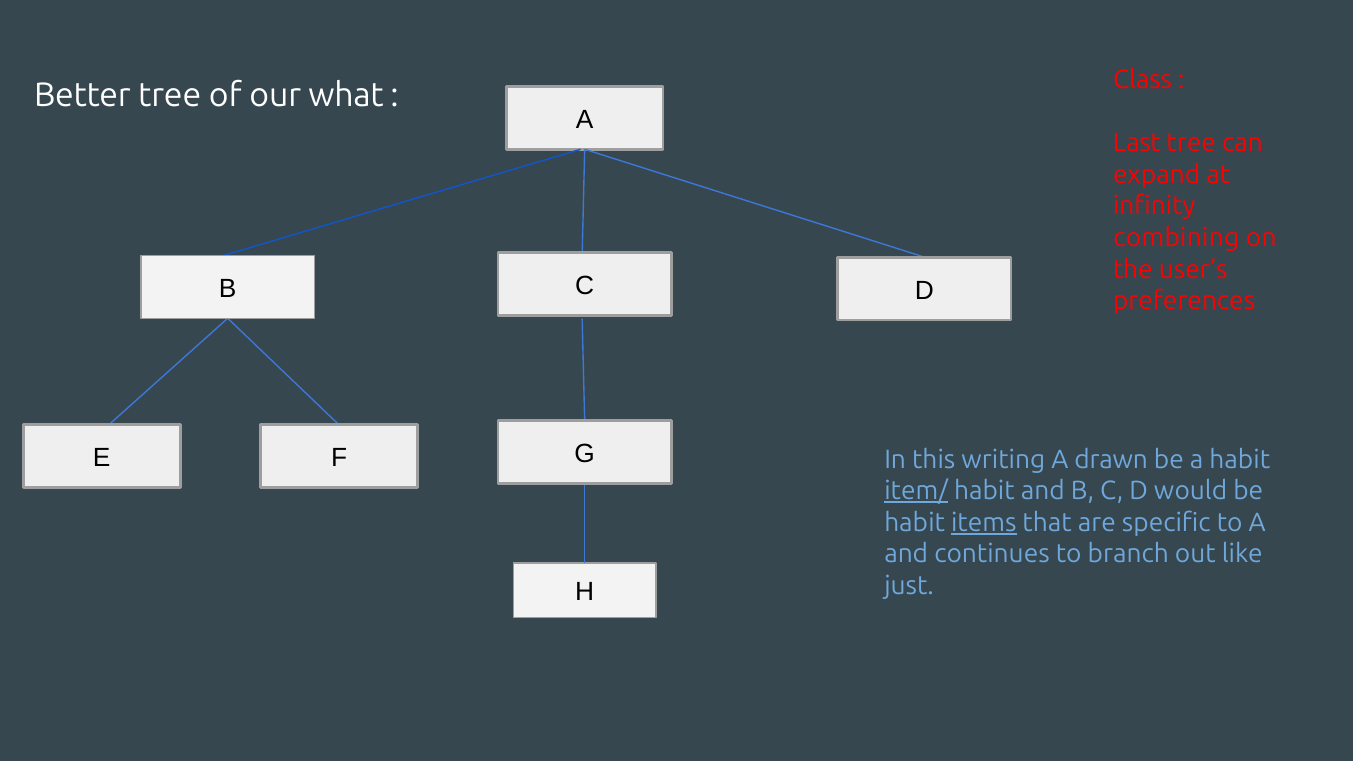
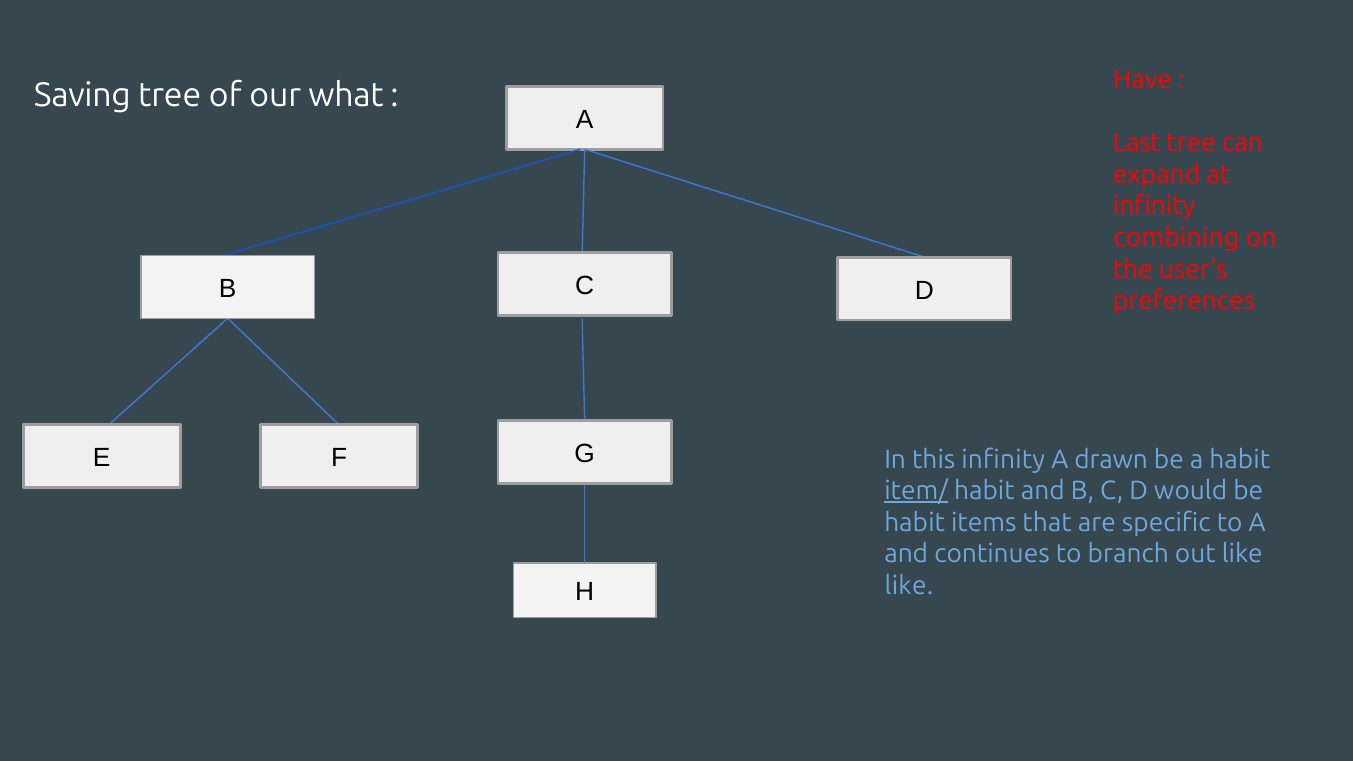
Class: Class -> Have (1143, 80)
Better: Better -> Saving (82, 95)
this writing: writing -> infinity (1003, 459)
items underline: present -> none (984, 523)
just: just -> like (909, 586)
